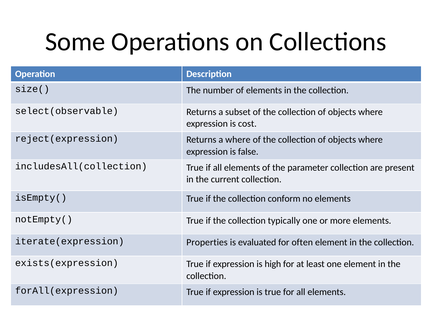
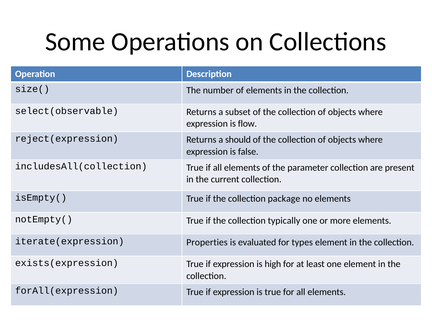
cost: cost -> flow (247, 124)
a where: where -> should (238, 140)
conform: conform -> package (284, 199)
often: often -> types (302, 242)
